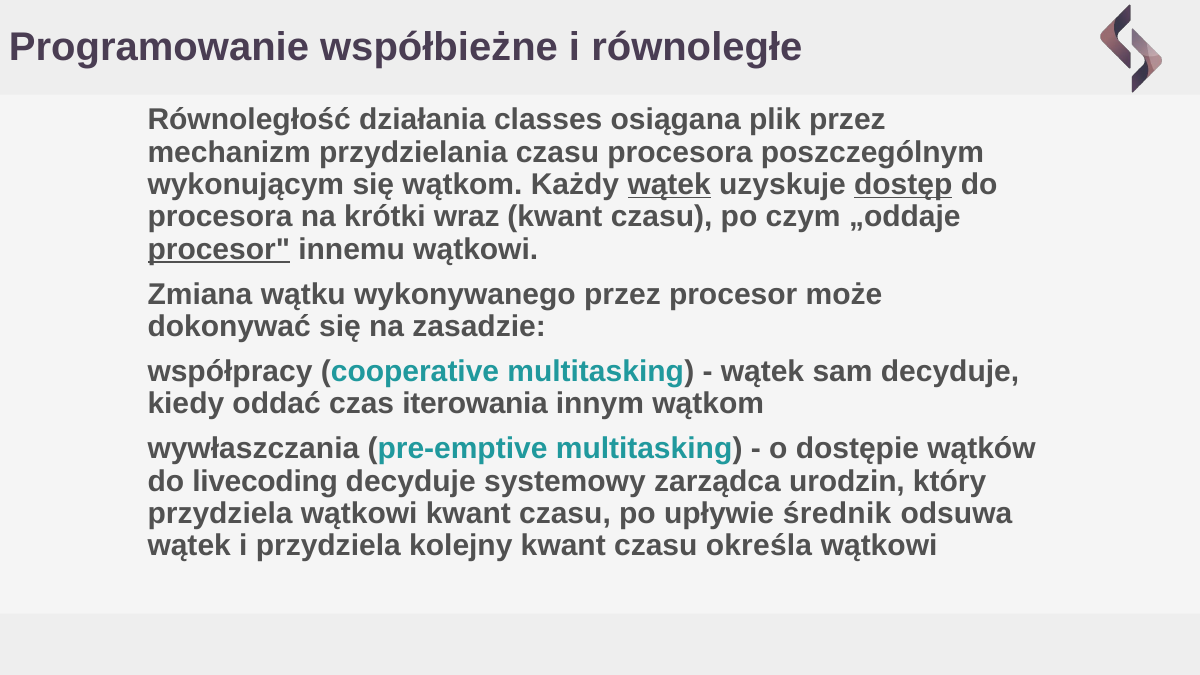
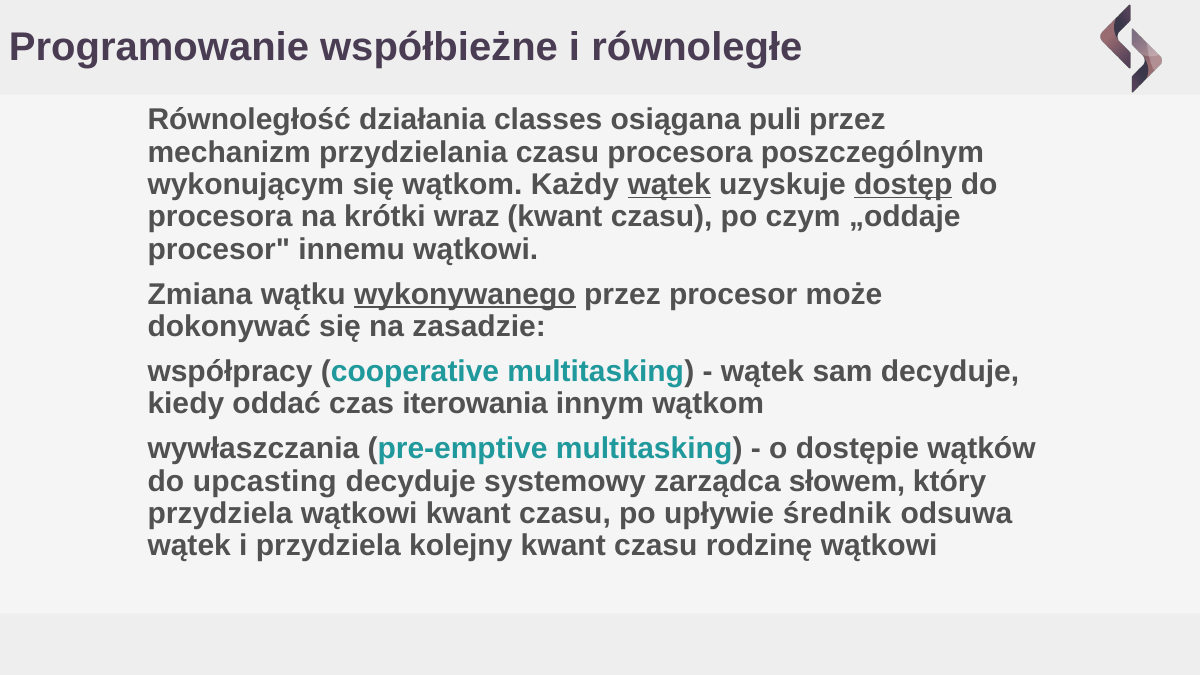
plik: plik -> puli (775, 120)
procesor underline: present -> none (219, 249)
wykonywanego underline: none -> present (465, 294)
livecoding: livecoding -> upcasting (265, 481)
urodzin: urodzin -> słowem (847, 481)
określa: określa -> rodzinę (759, 546)
